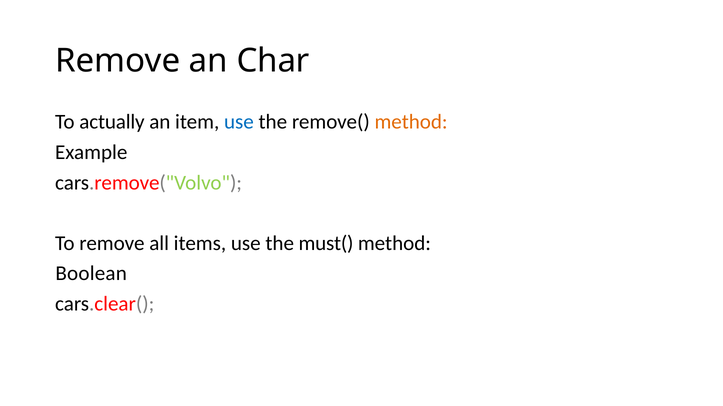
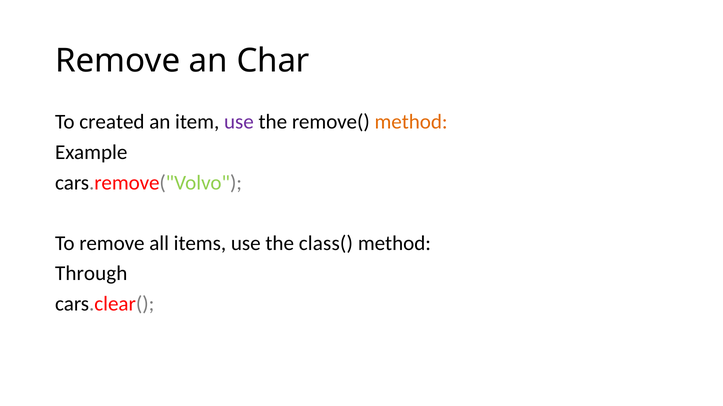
actually: actually -> created (112, 122)
use colour: blue -> purple (239, 122)
must(: must( -> class( (326, 243)
Boolean: Boolean -> Through (91, 274)
